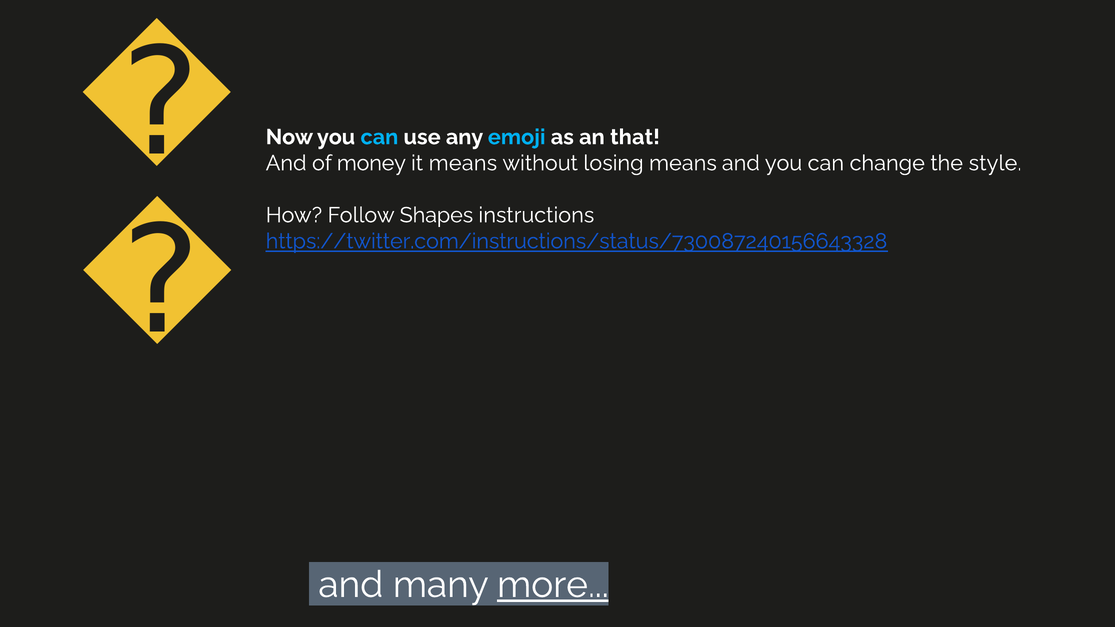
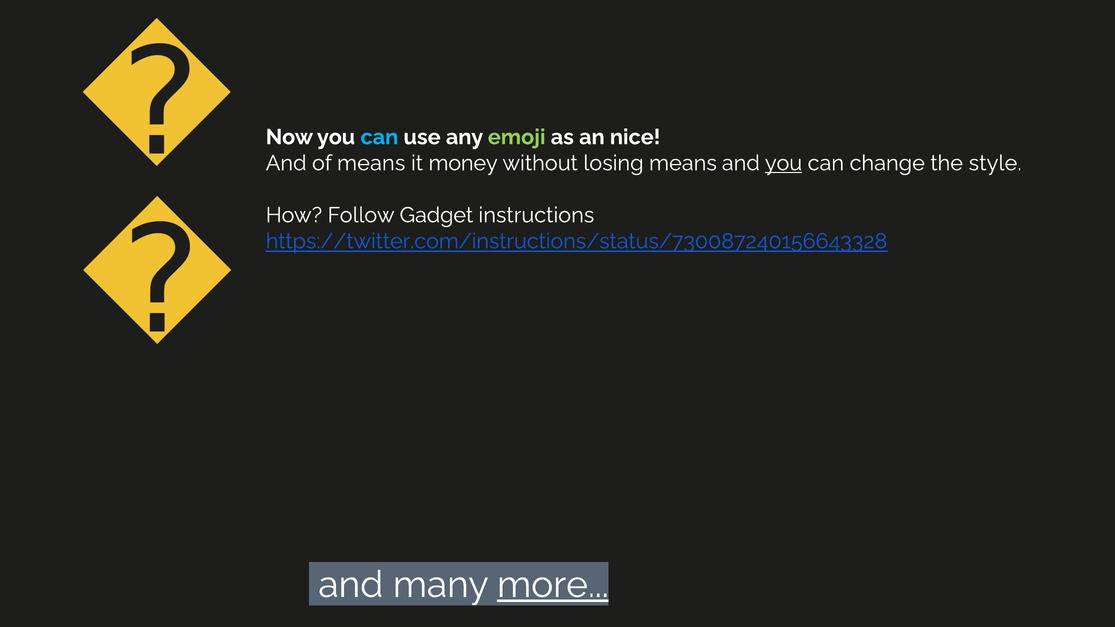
emoji colour: light blue -> light green (517, 137)
that: that -> nice (635, 137)
of money: money -> means (371, 163)
it means: means -> money (463, 163)
you underline: none -> present (784, 163)
Shapes: Shapes -> Gadget (436, 215)
